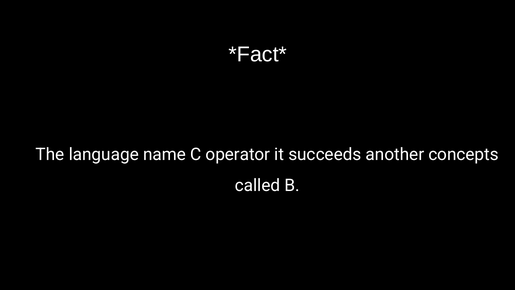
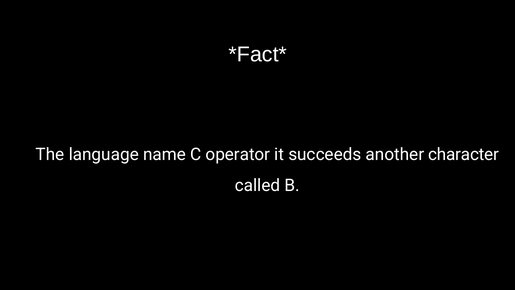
concepts: concepts -> character (464, 154)
